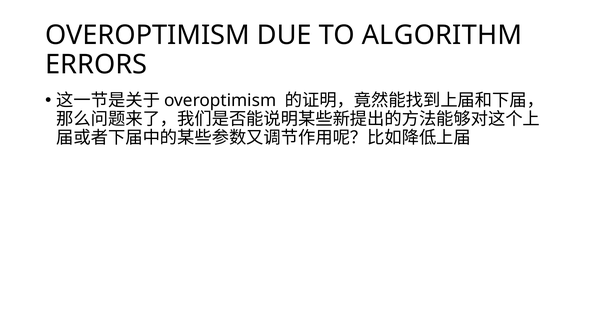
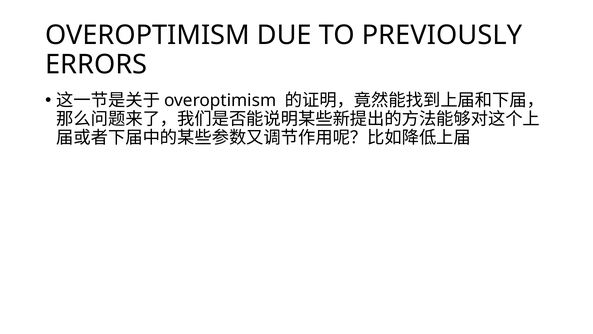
ALGORITHM: ALGORITHM -> PREVIOUSLY (442, 35)
